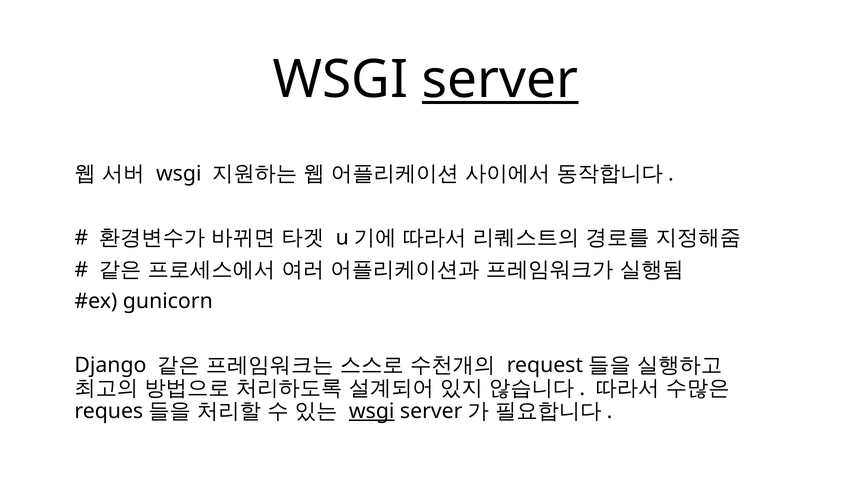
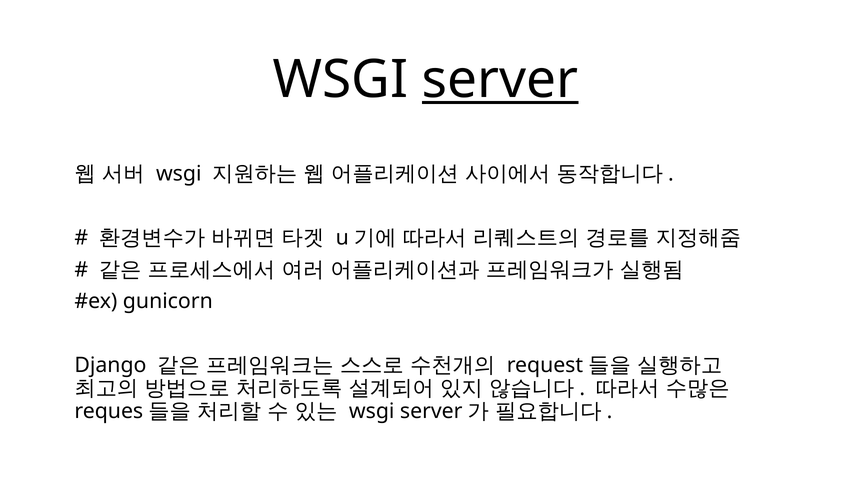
wsgi underline: present -> none (372, 411)
